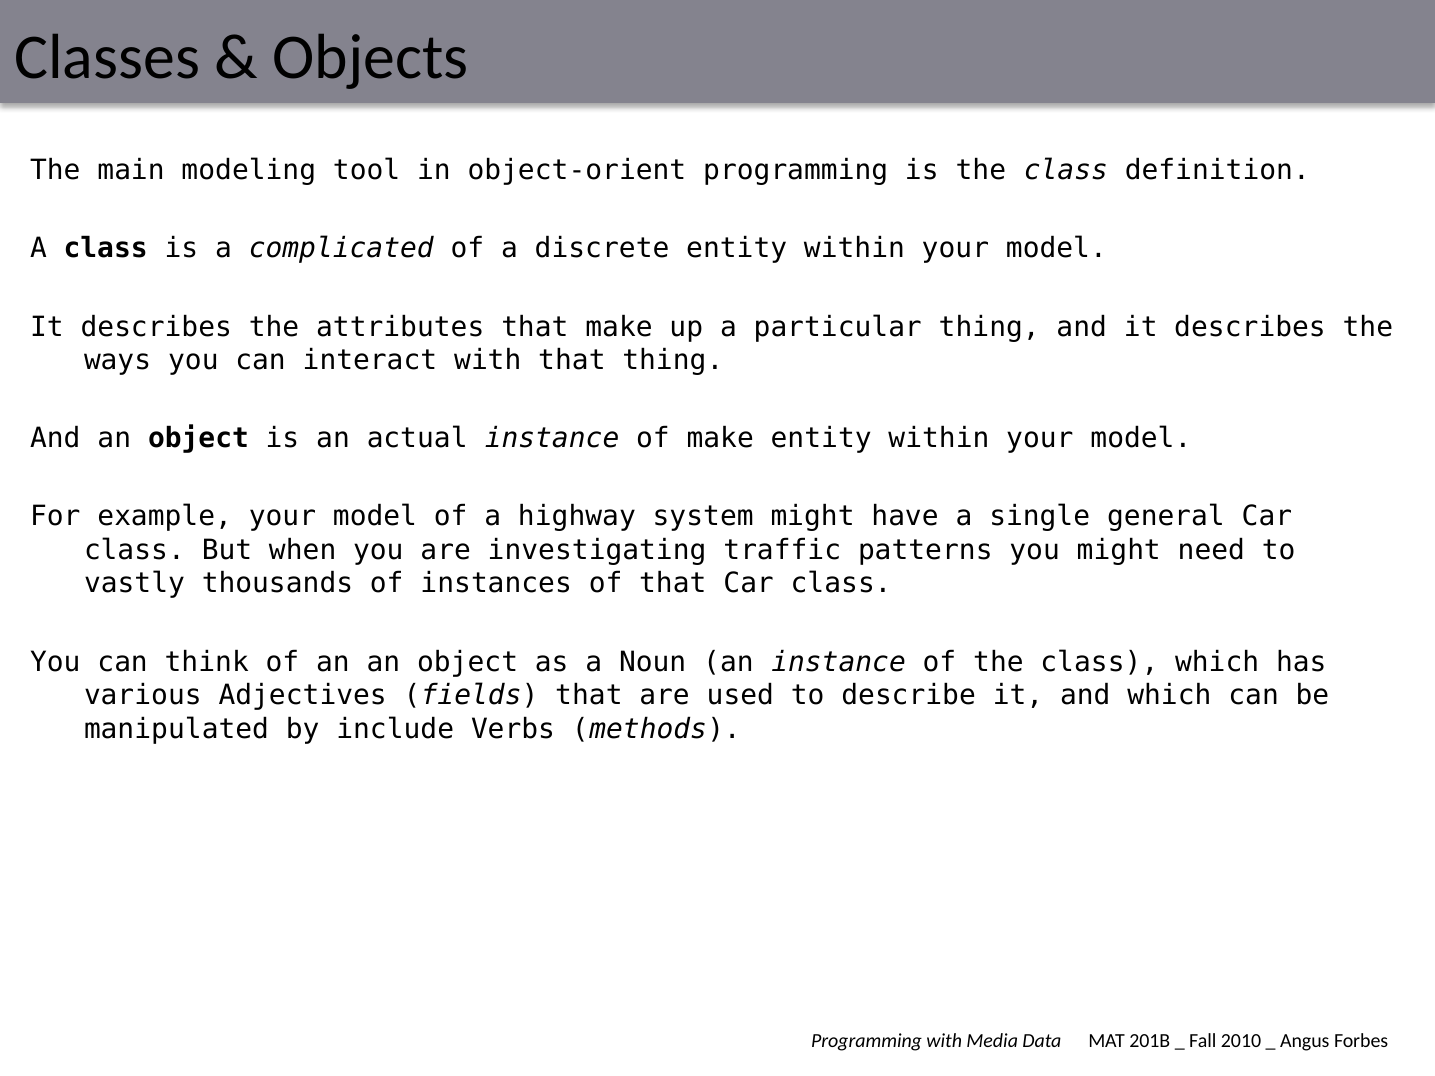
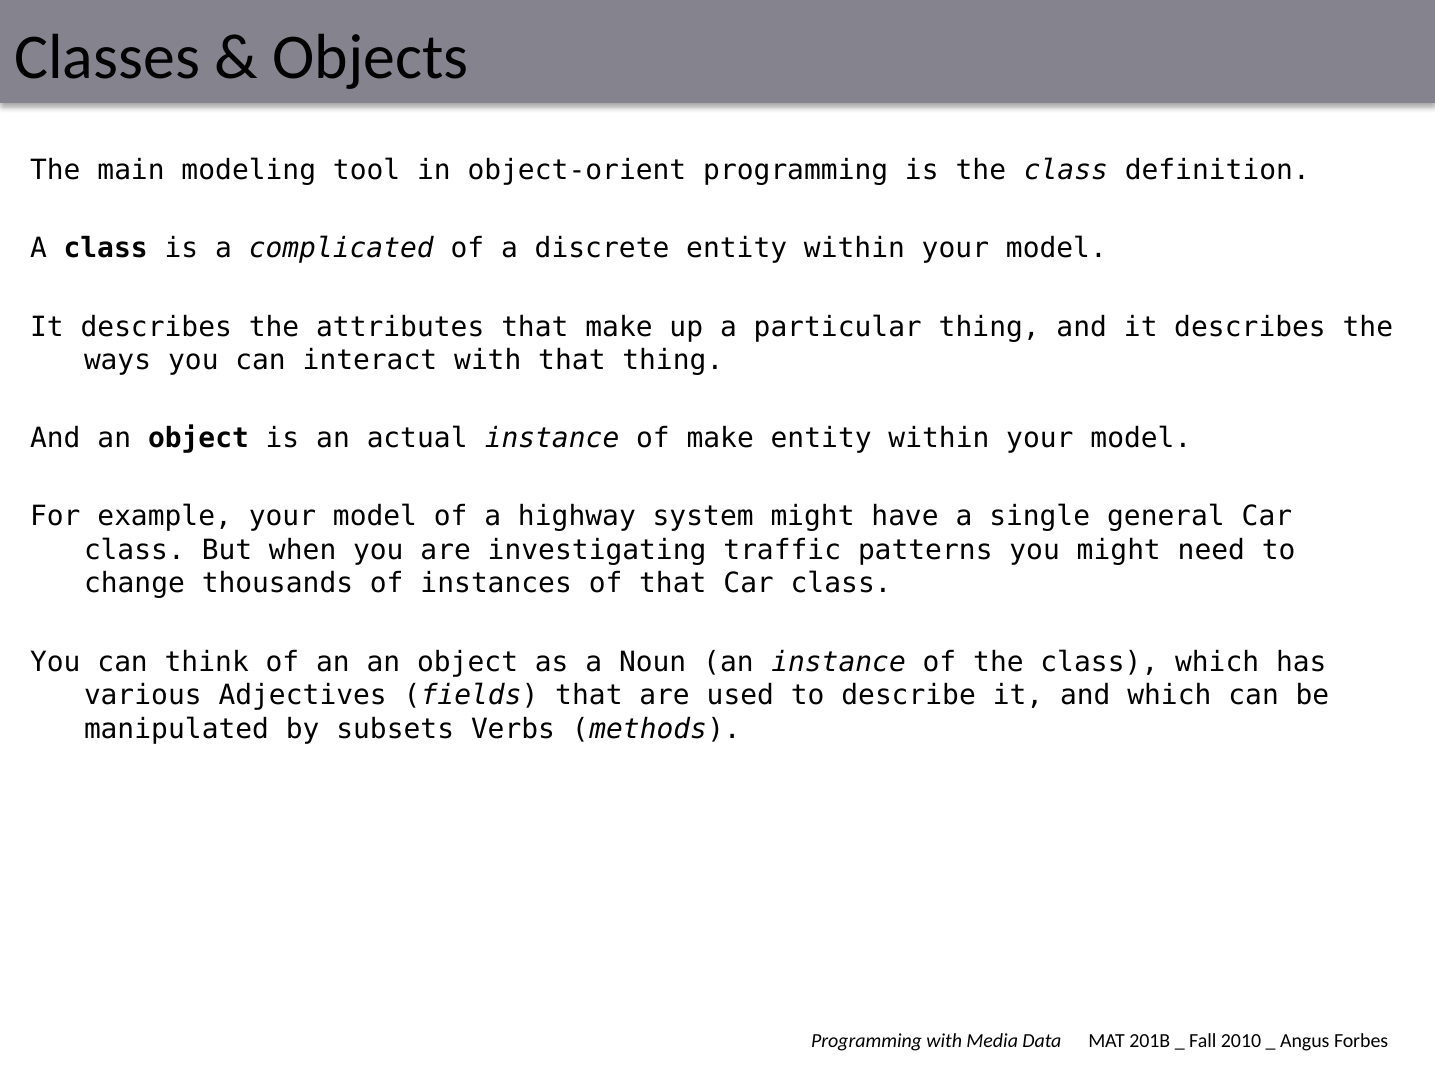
vastly: vastly -> change (134, 584)
include: include -> subsets (395, 729)
